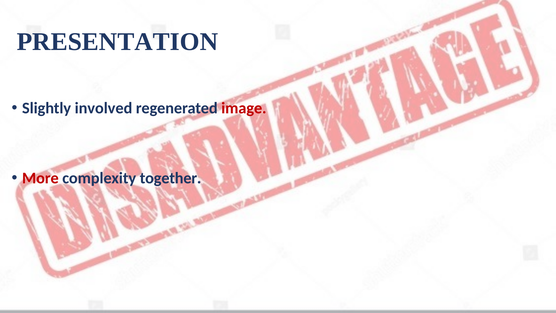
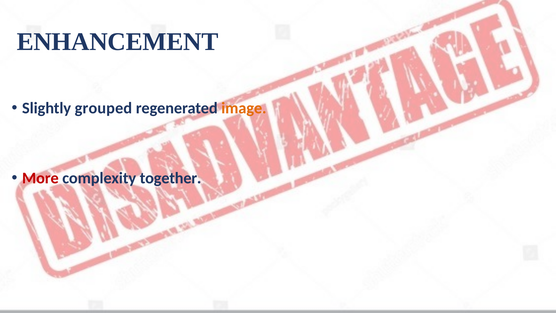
PRESENTATION: PRESENTATION -> ENHANCEMENT (118, 42)
involved: involved -> grouped (103, 108)
image colour: red -> orange (244, 108)
